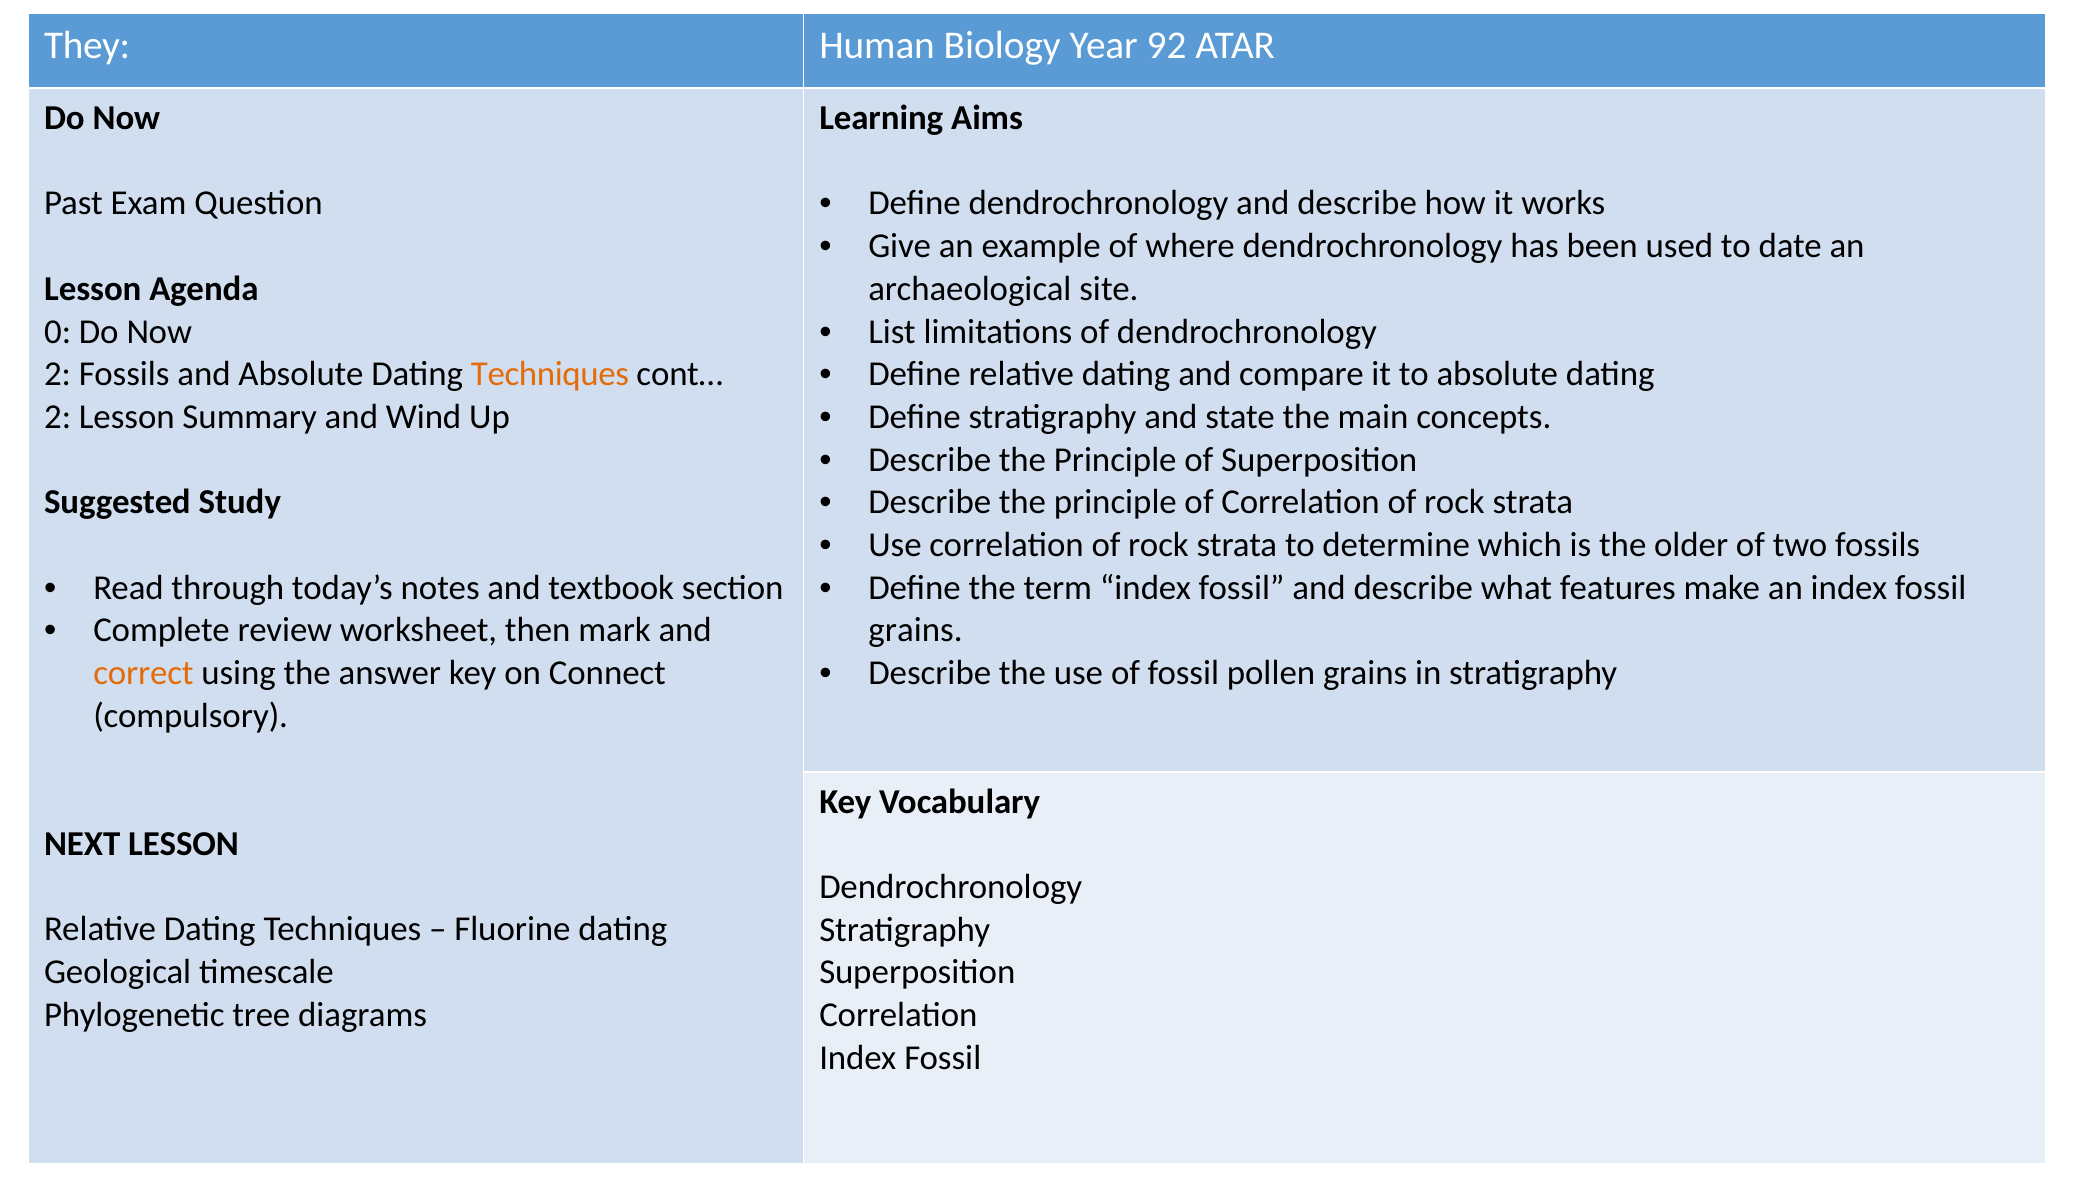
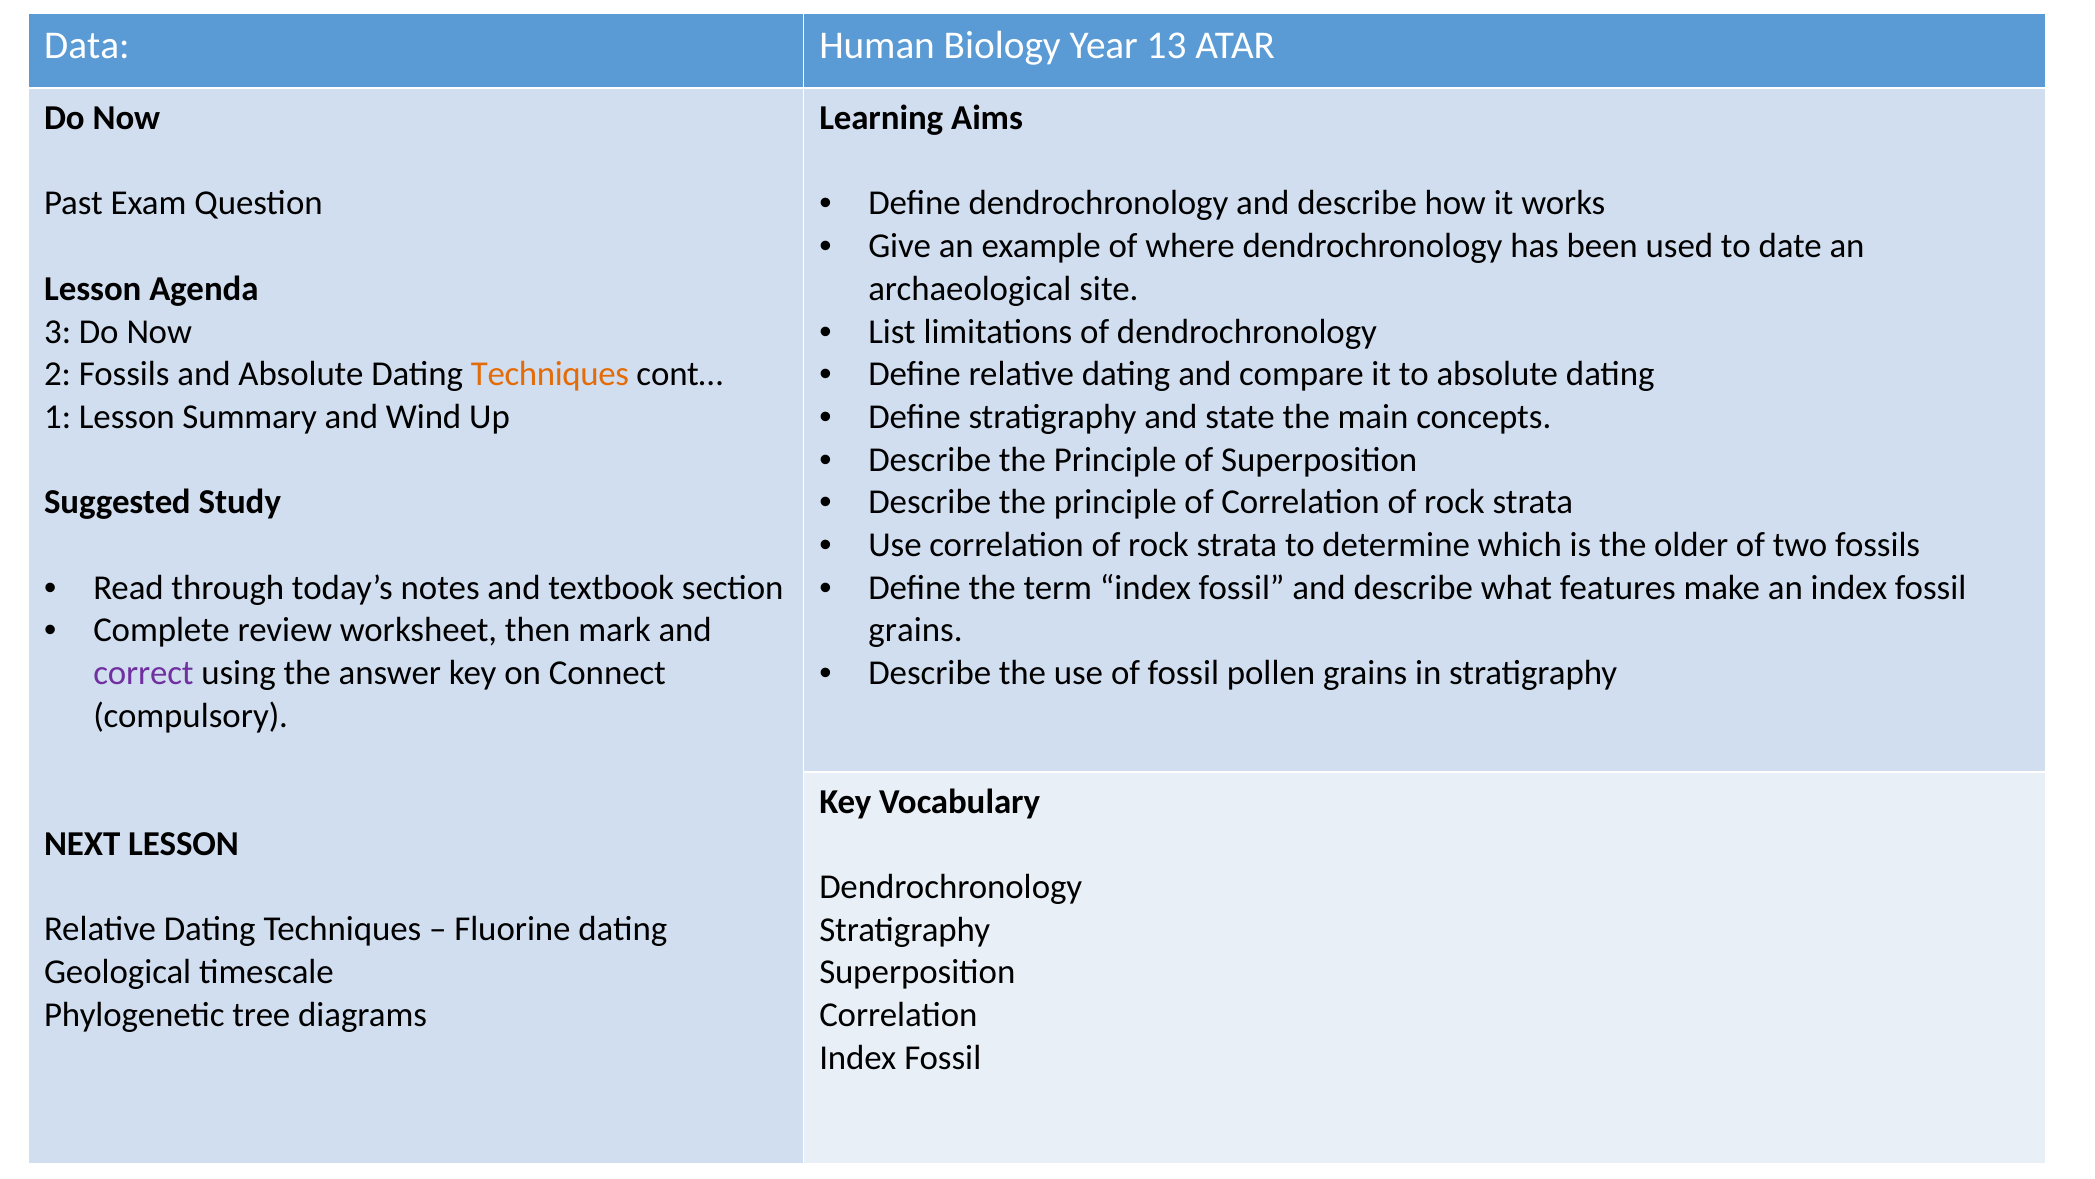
They: They -> Data (87, 45)
92: 92 -> 13 (1167, 45)
0: 0 -> 3 (58, 331)
2: 2 -> 1 (58, 417)
correct colour: orange -> purple (143, 673)
